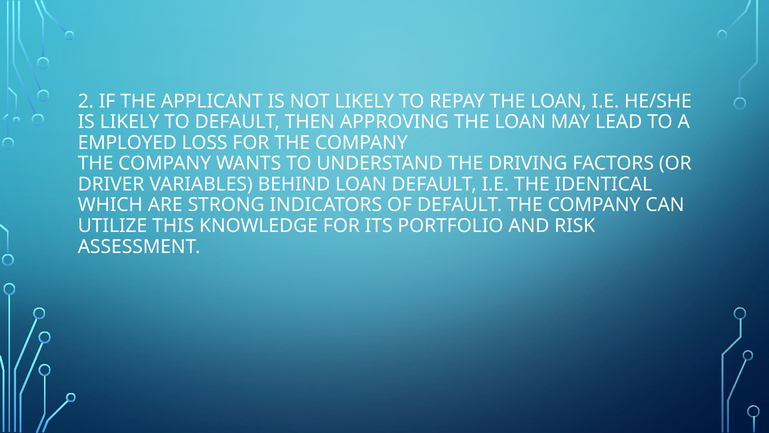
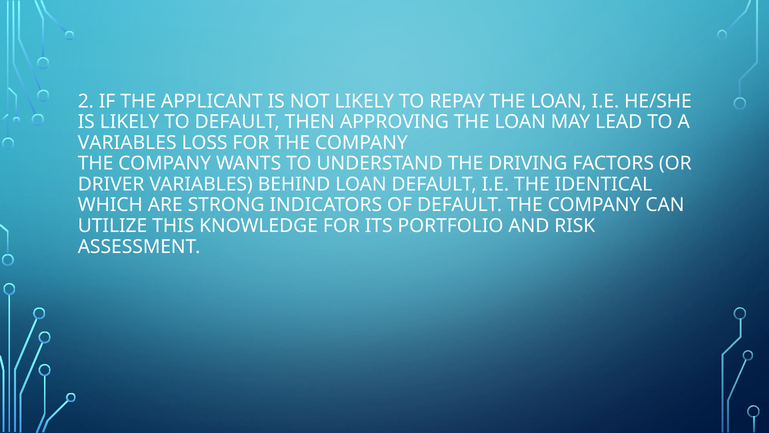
EMPLOYED: EMPLOYED -> VARIABLES (127, 143)
